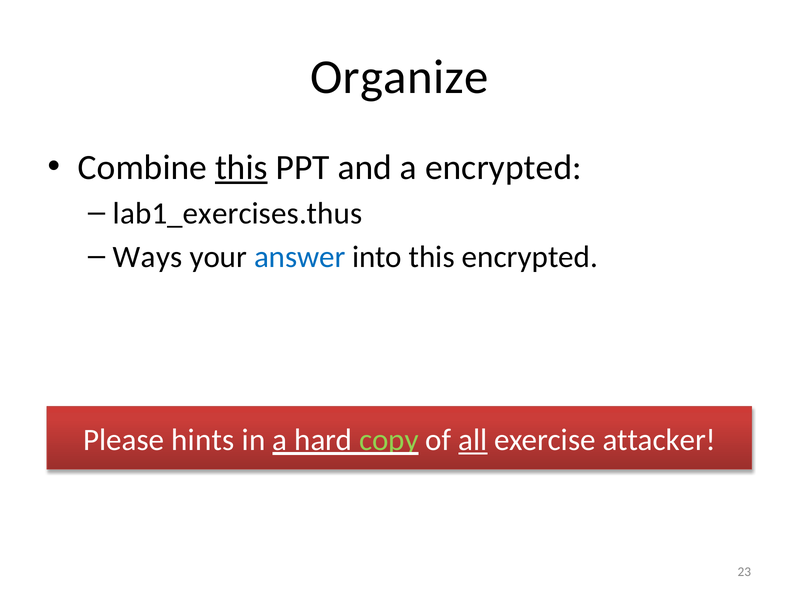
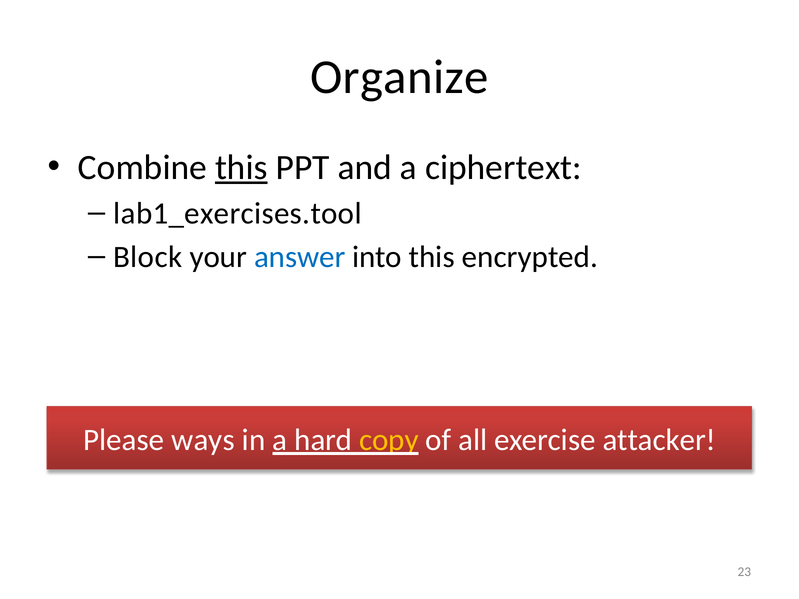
a encrypted: encrypted -> ciphertext (503, 168)
lab1_exercises.thus: lab1_exercises.thus -> lab1_exercises.tool (238, 213)
Ways: Ways -> Block (148, 257)
hints: hints -> ways (203, 440)
copy colour: light green -> yellow (389, 440)
all underline: present -> none (473, 440)
